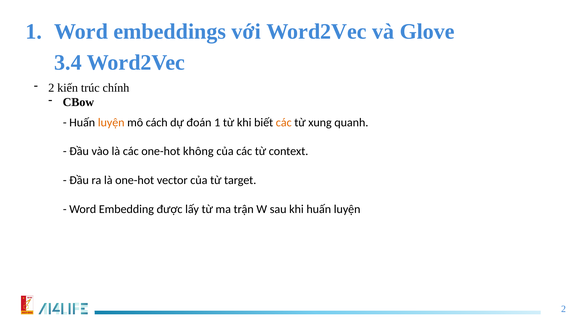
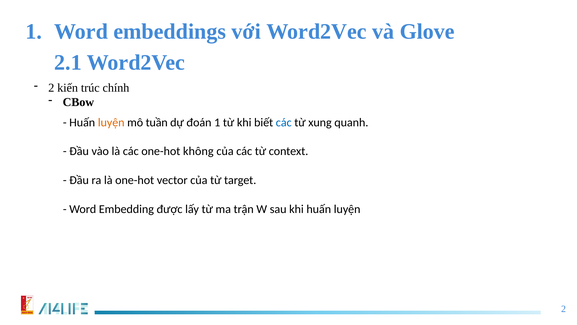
3.4: 3.4 -> 2.1 (68, 62)
cách: cách -> tuần (157, 122)
các colour: orange -> blue (284, 122)
